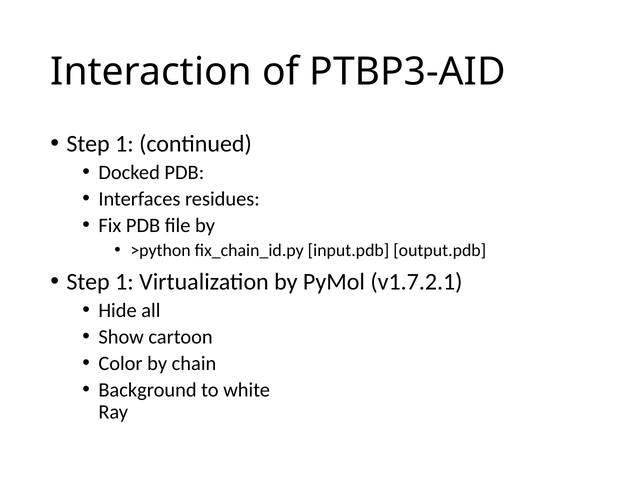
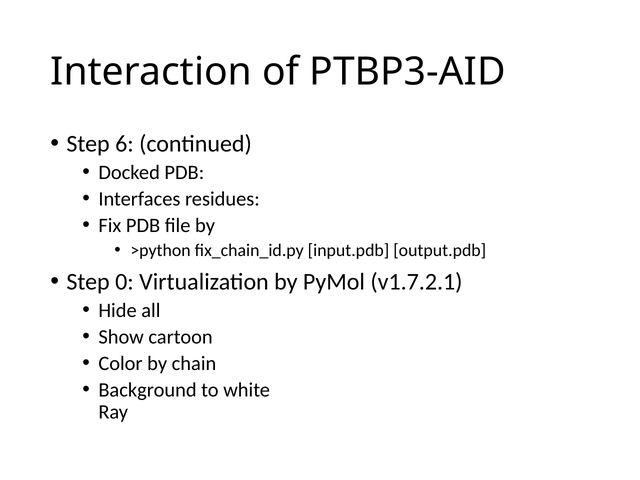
1: 1 -> 6 (124, 144)
1: 1 -> 0 (124, 282)
